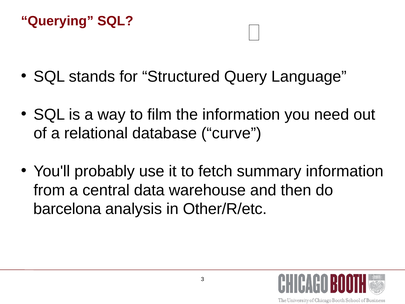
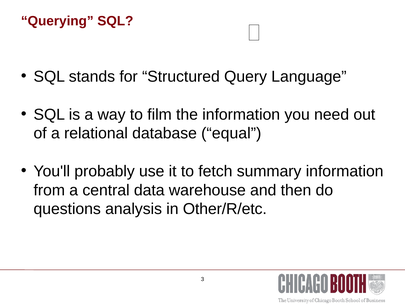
curve: curve -> equal (231, 133)
barcelona: barcelona -> questions (67, 209)
